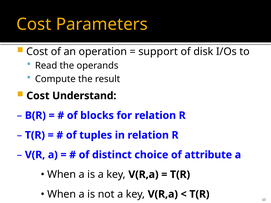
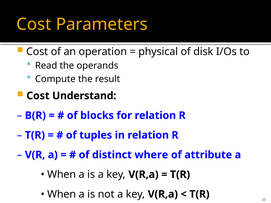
support: support -> physical (158, 52)
choice: choice -> where (151, 155)
